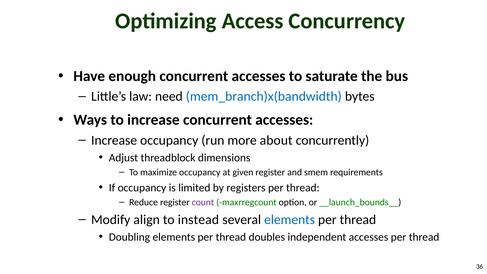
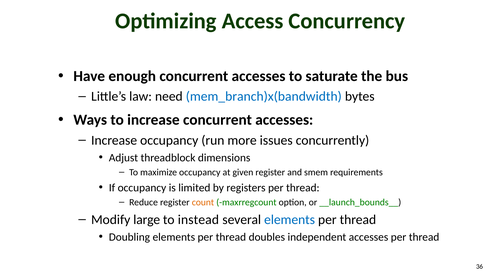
about: about -> issues (276, 140)
count colour: purple -> orange (203, 202)
align: align -> large (147, 220)
